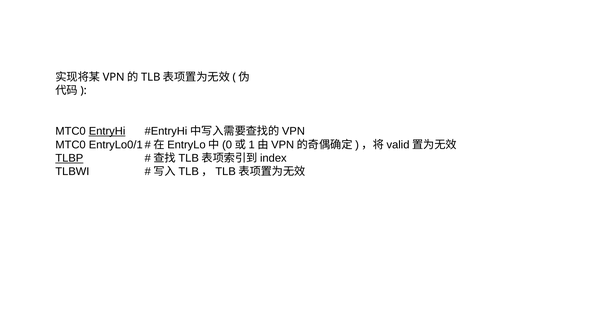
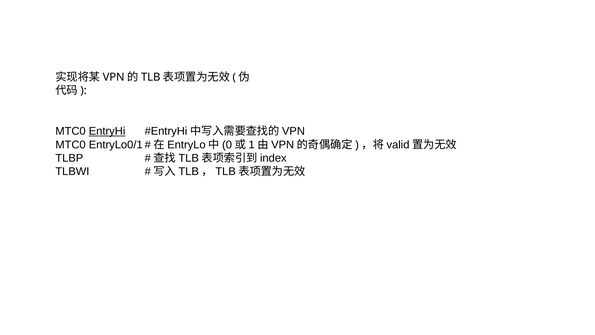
TLBP underline: present -> none (69, 158)
